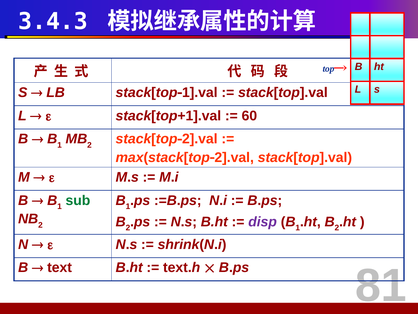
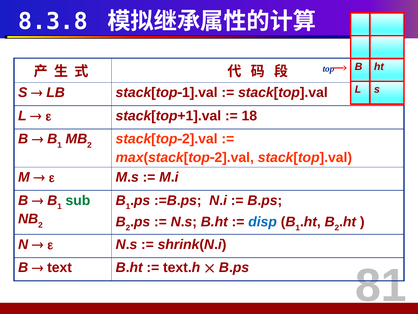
3.4.3: 3.4.3 -> 8.3.8 (53, 21)
60: 60 -> 18 (249, 116)
disp colour: purple -> blue (263, 221)
